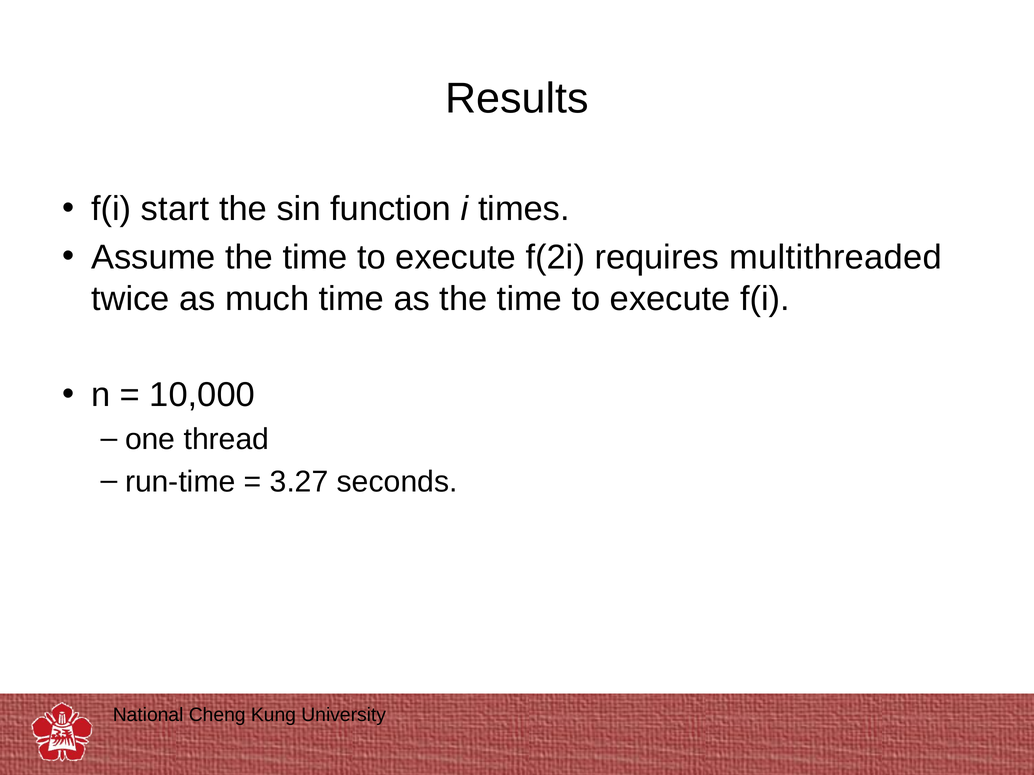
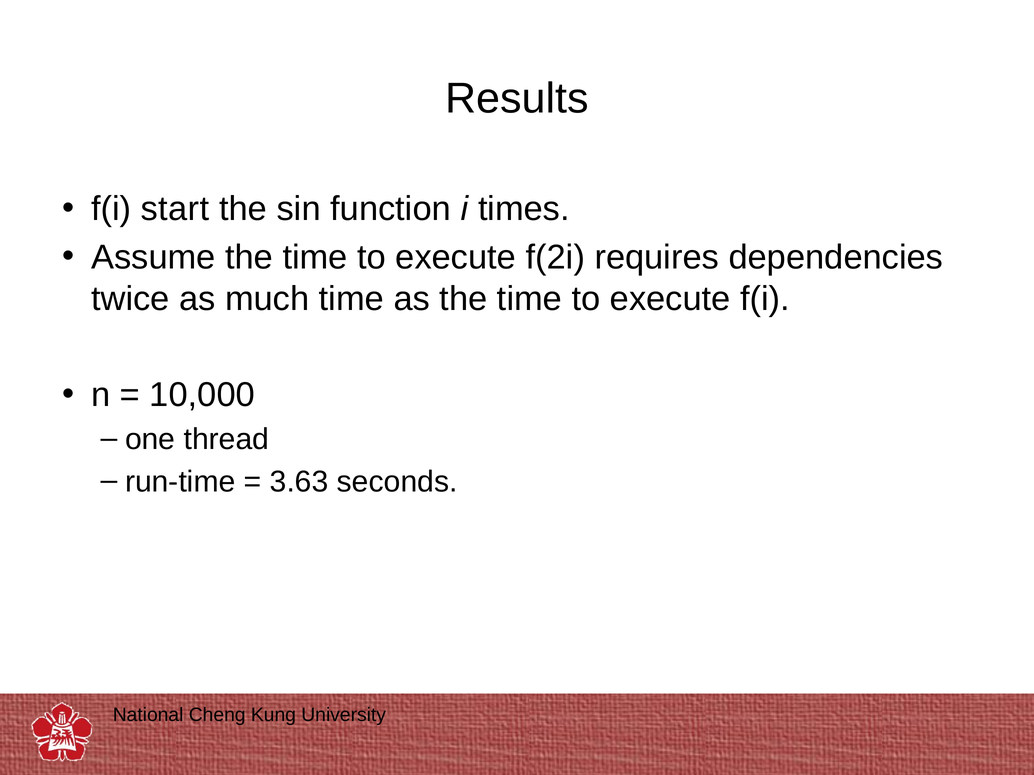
multithreaded: multithreaded -> dependencies (836, 257)
3.27: 3.27 -> 3.63 (299, 482)
